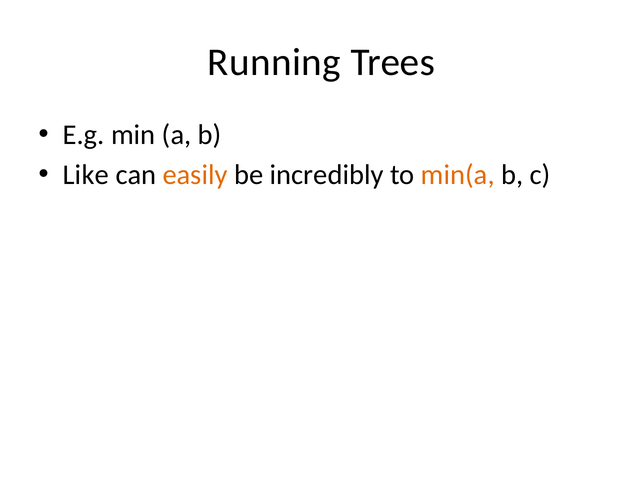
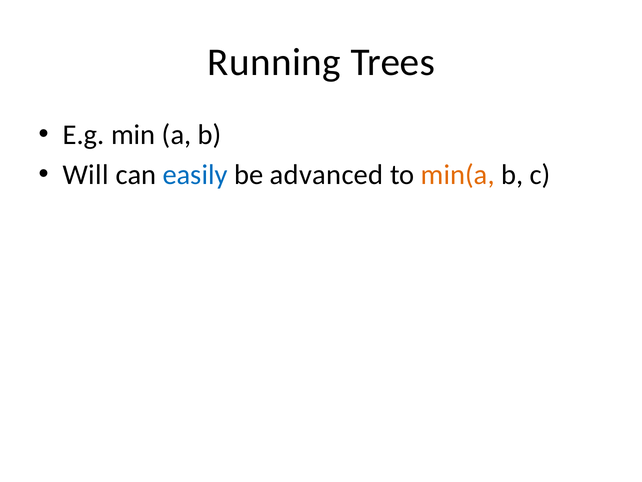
Like: Like -> Will (86, 175)
easily colour: orange -> blue (195, 175)
incredibly: incredibly -> advanced (327, 175)
